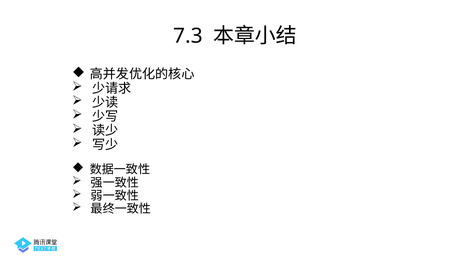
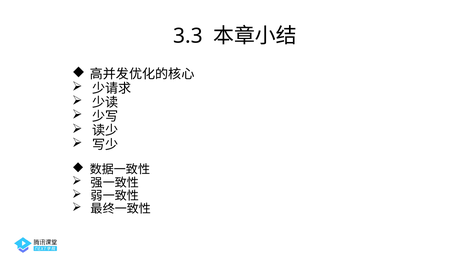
7.3: 7.3 -> 3.3 (188, 36)
